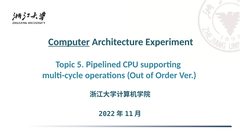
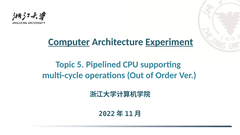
Experiment underline: none -> present (169, 42)
